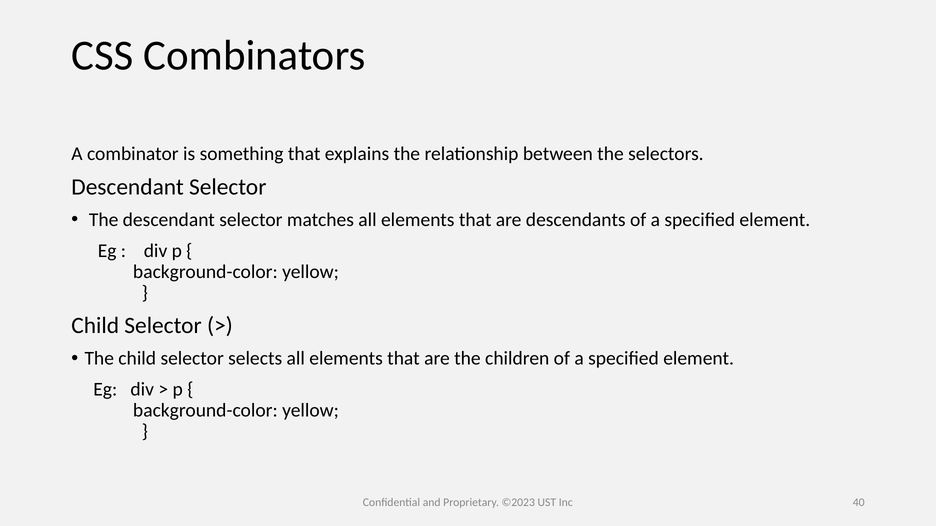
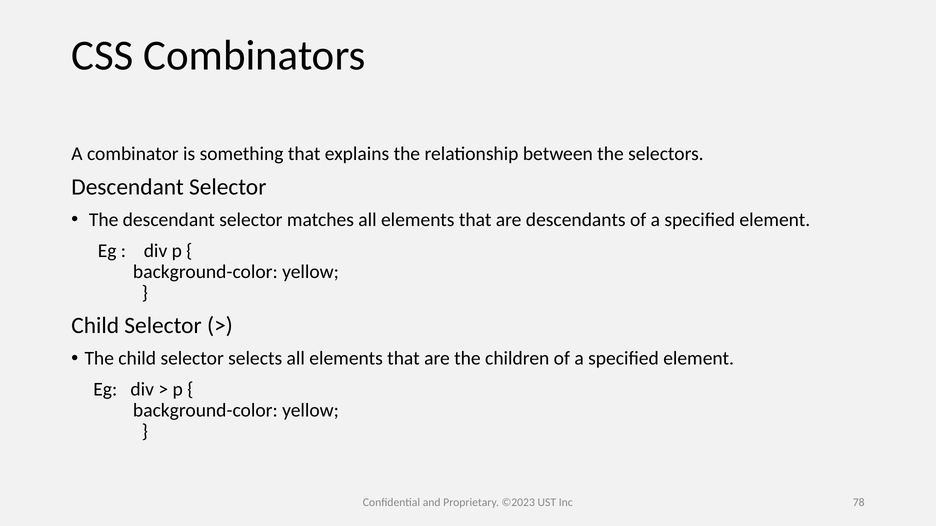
40: 40 -> 78 (859, 503)
